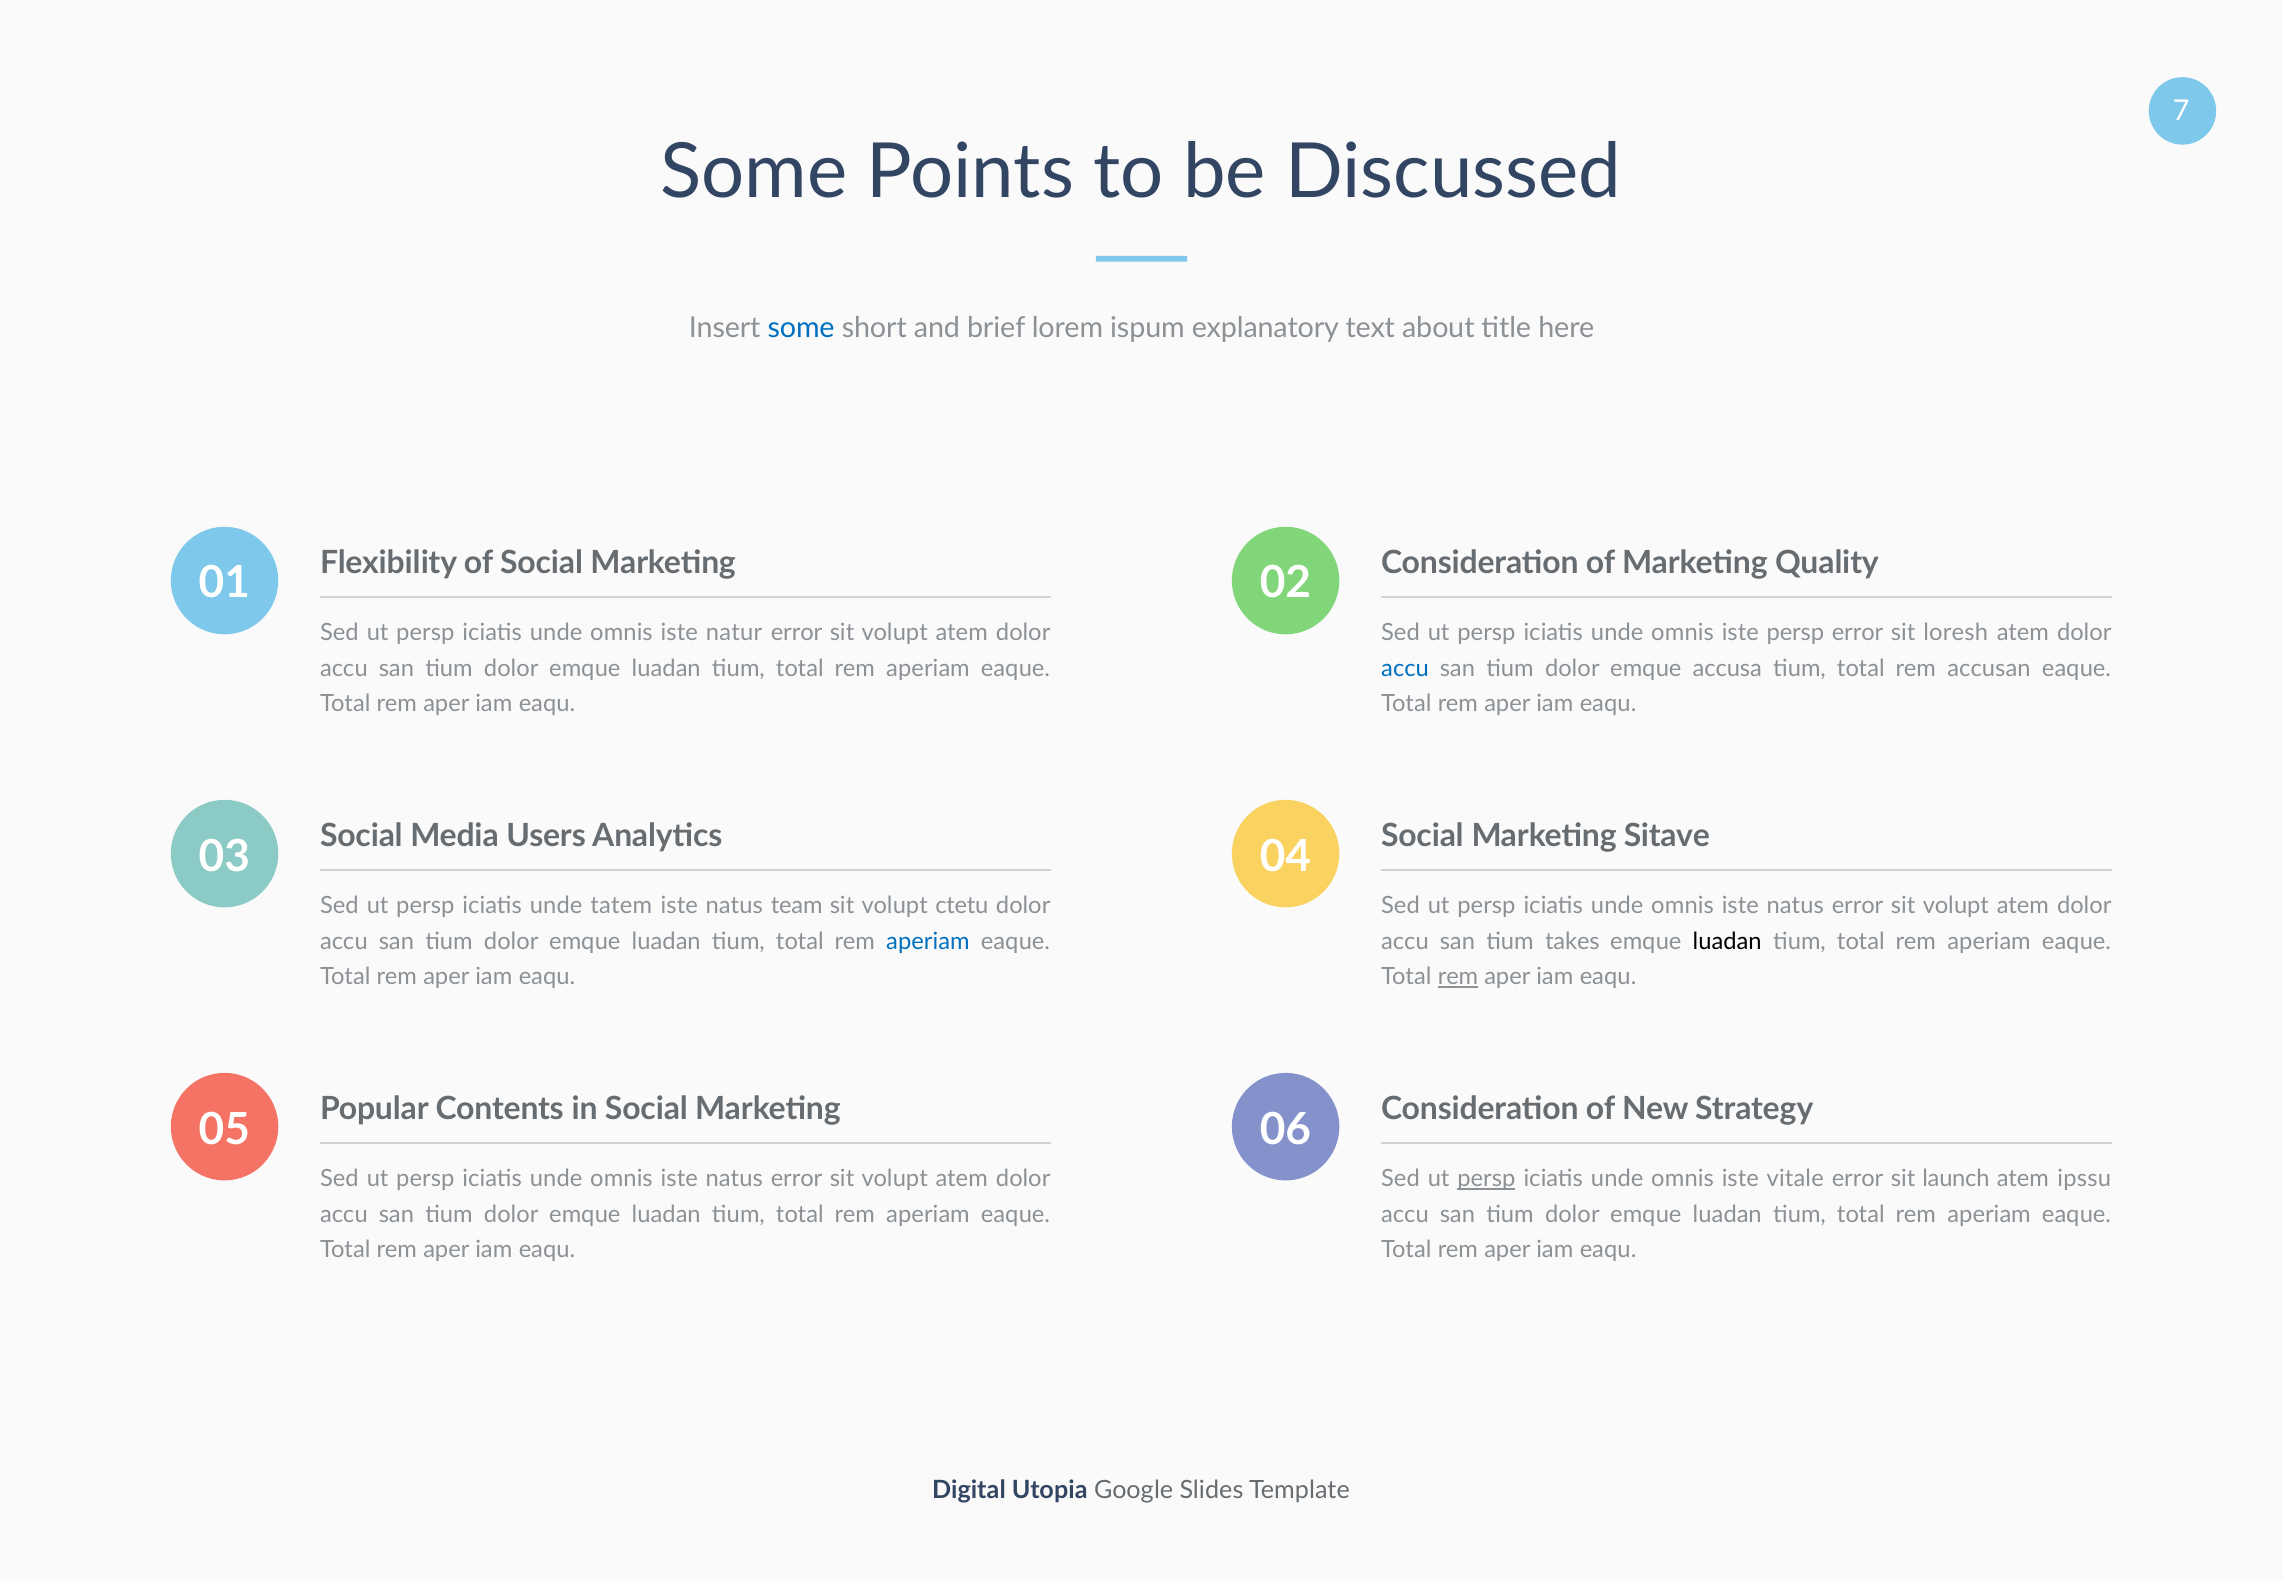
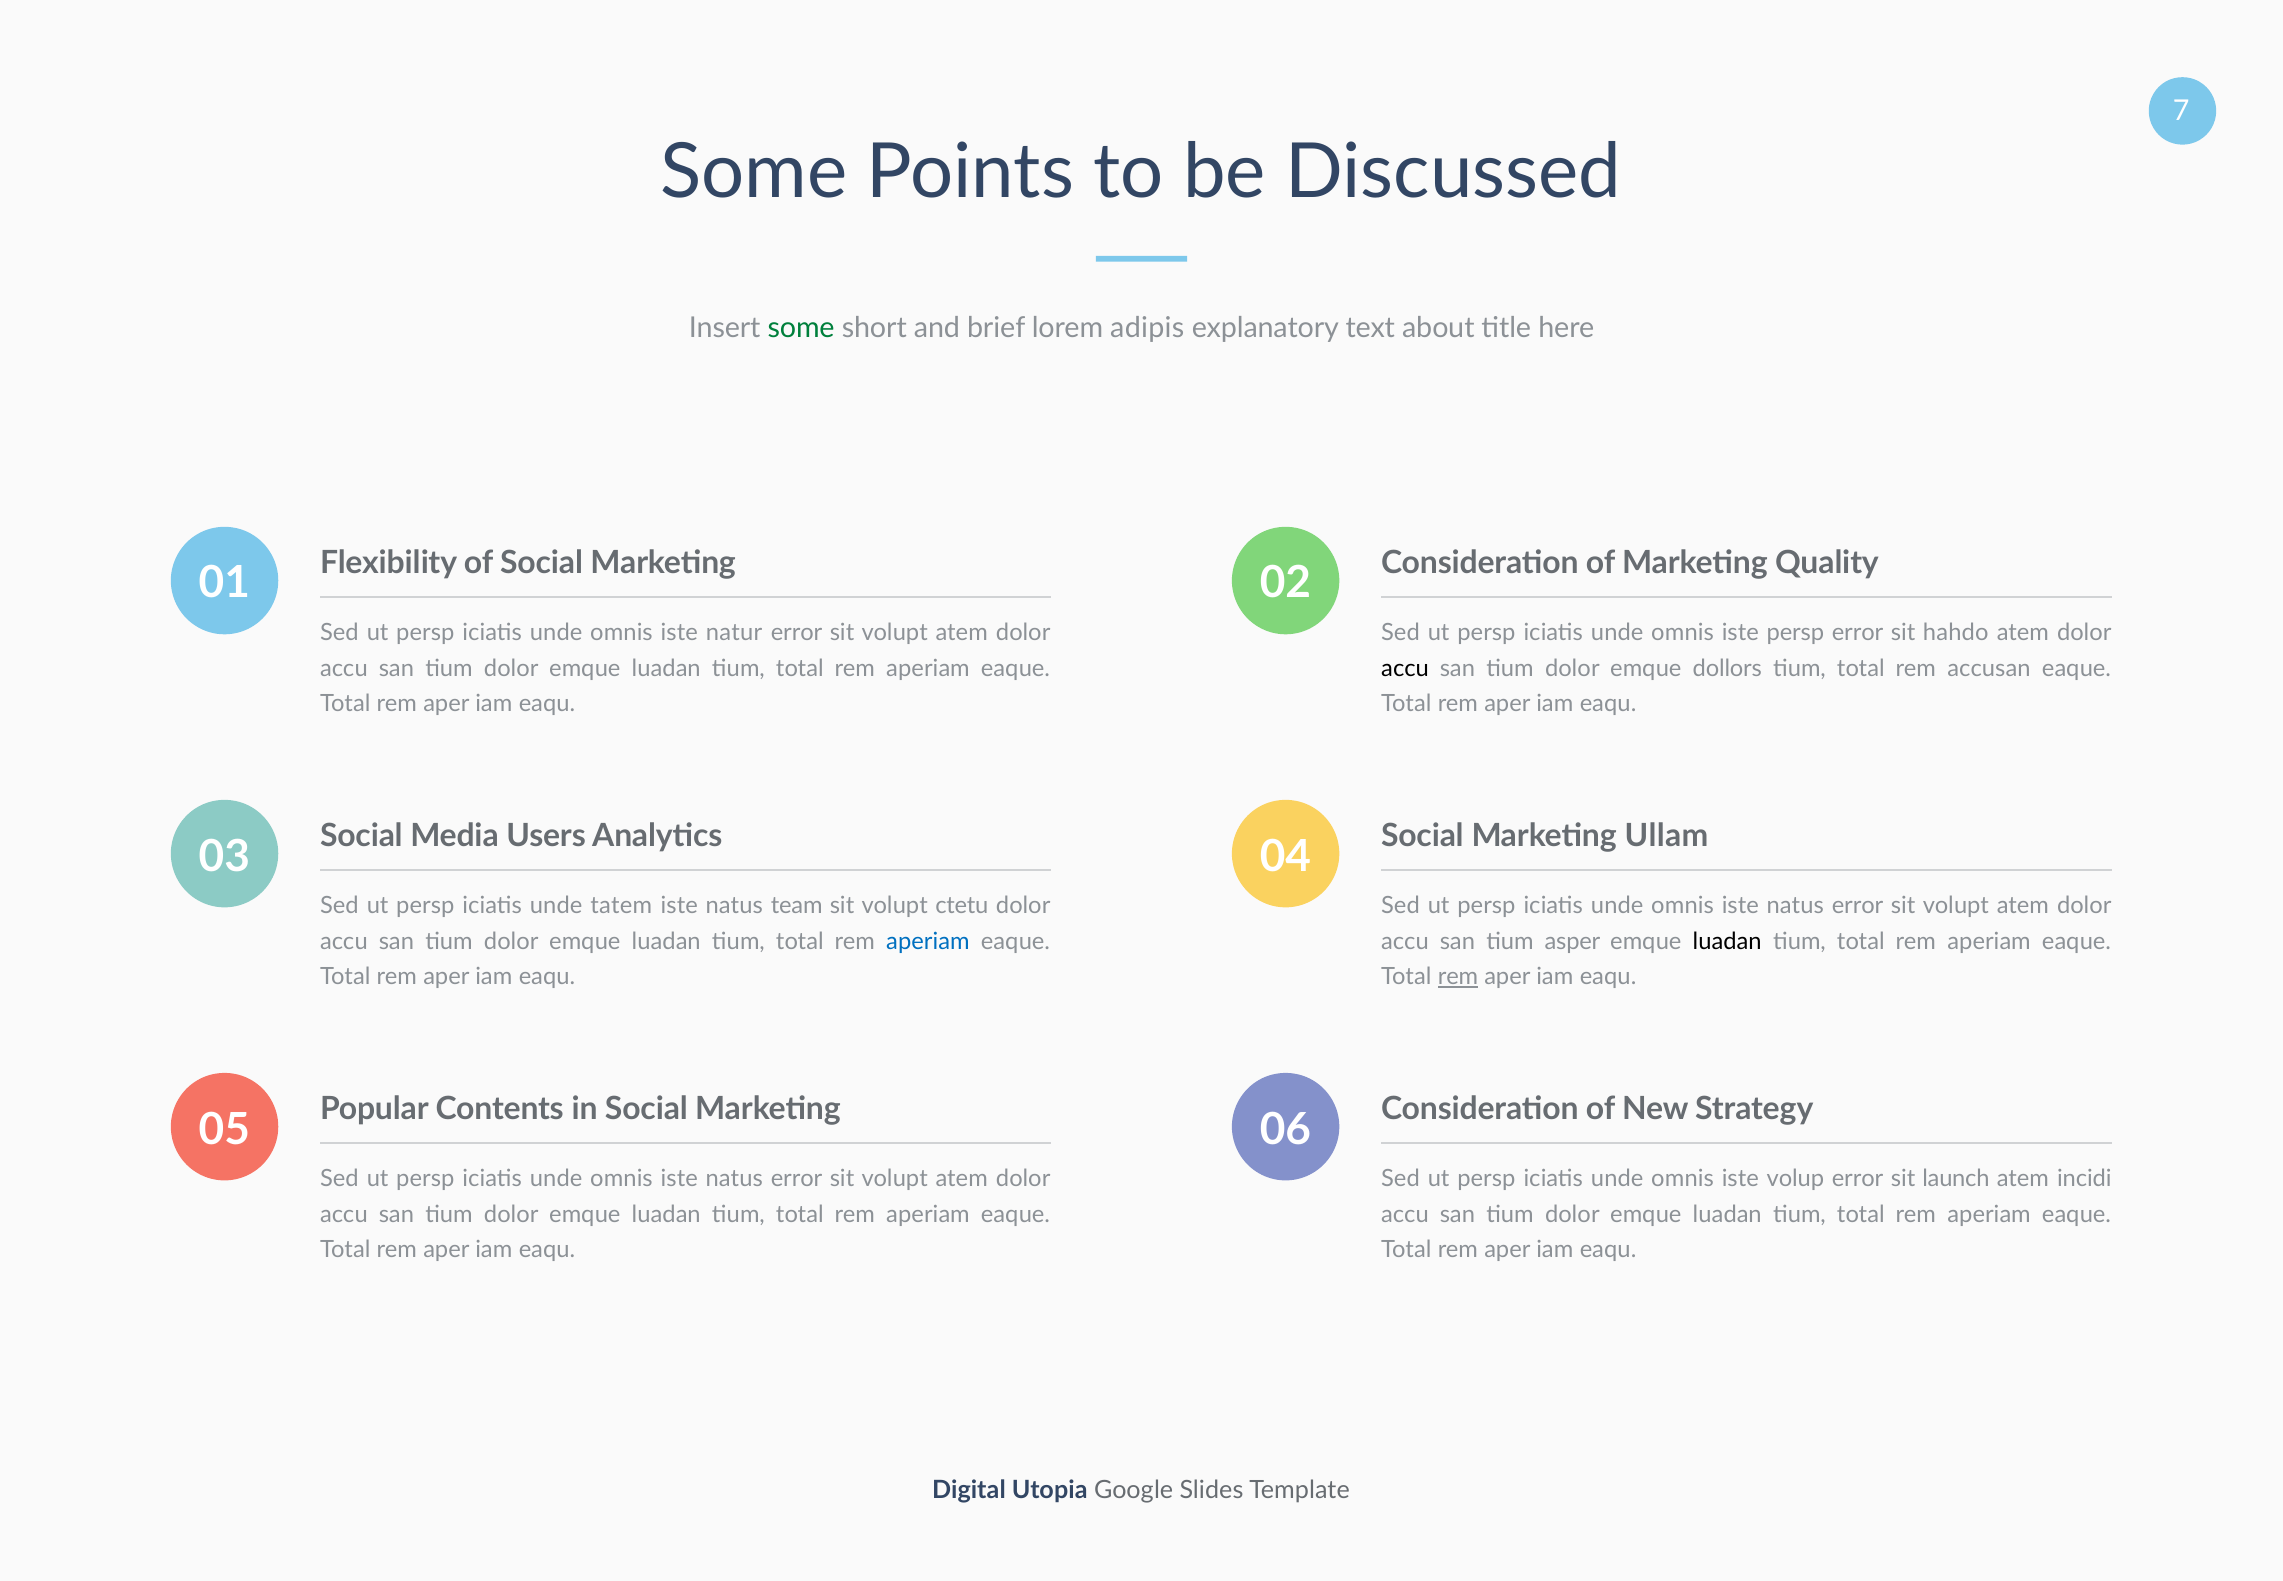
some colour: blue -> green (801, 328)
ispum: ispum -> adipis (1147, 328)
loresh: loresh -> hahdo (1956, 633)
accu colour: blue -> black (1405, 668)
accusa: accusa -> dollors (1727, 668)
Sitave: Sitave -> Ullam (1666, 836)
takes: takes -> asper (1572, 941)
persp underline: present -> none (1486, 1178)
vitale: vitale -> volup (1795, 1178)
ipssu: ipssu -> incidi (2084, 1178)
